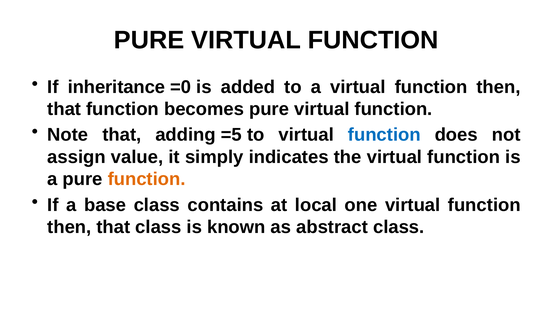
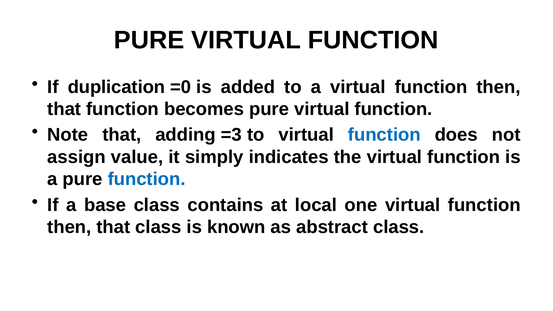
inheritance: inheritance -> duplication (116, 87)
=5: =5 -> =3 (231, 135)
function colour: orange -> blue (147, 179)
